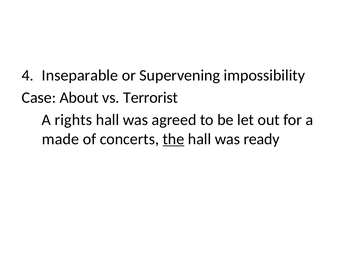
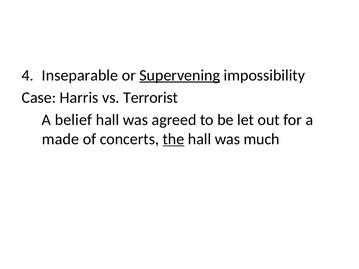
Supervening underline: none -> present (180, 75)
About: About -> Harris (79, 98)
rights: rights -> belief (73, 120)
ready: ready -> much (262, 139)
